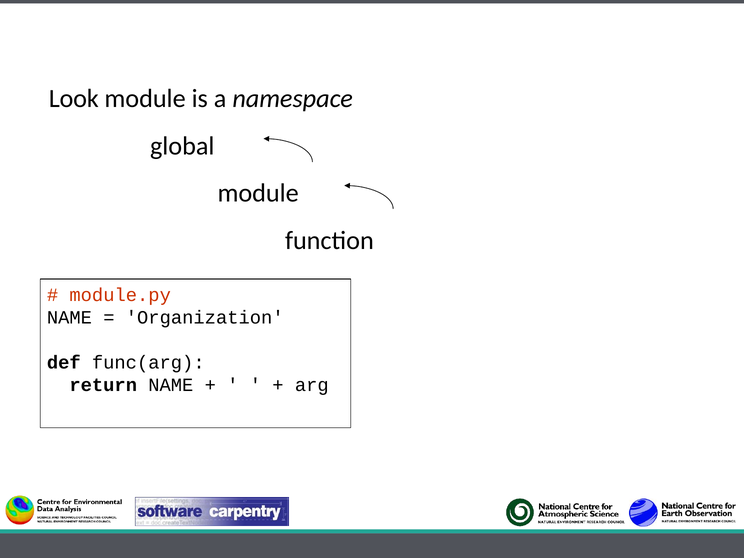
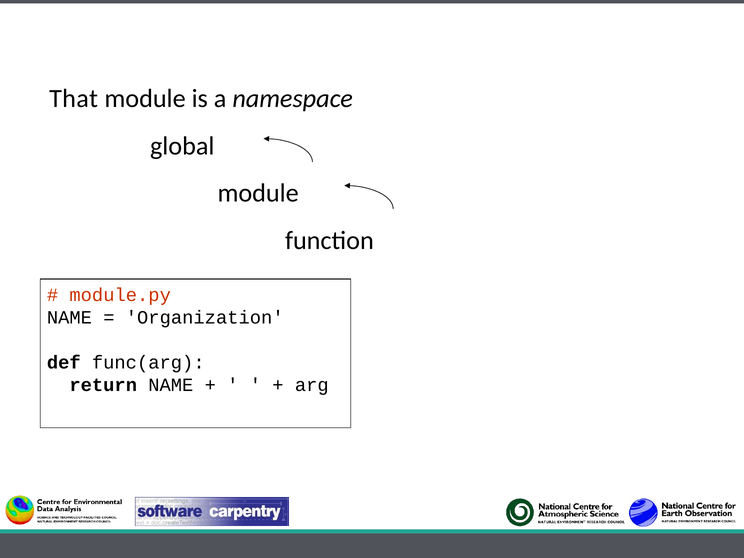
Look: Look -> That (74, 99)
